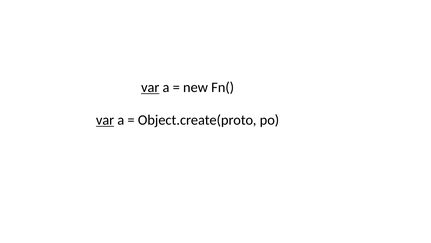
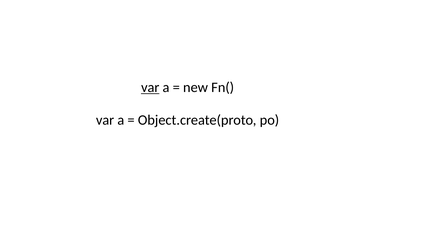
var underline: present -> none (105, 120)
